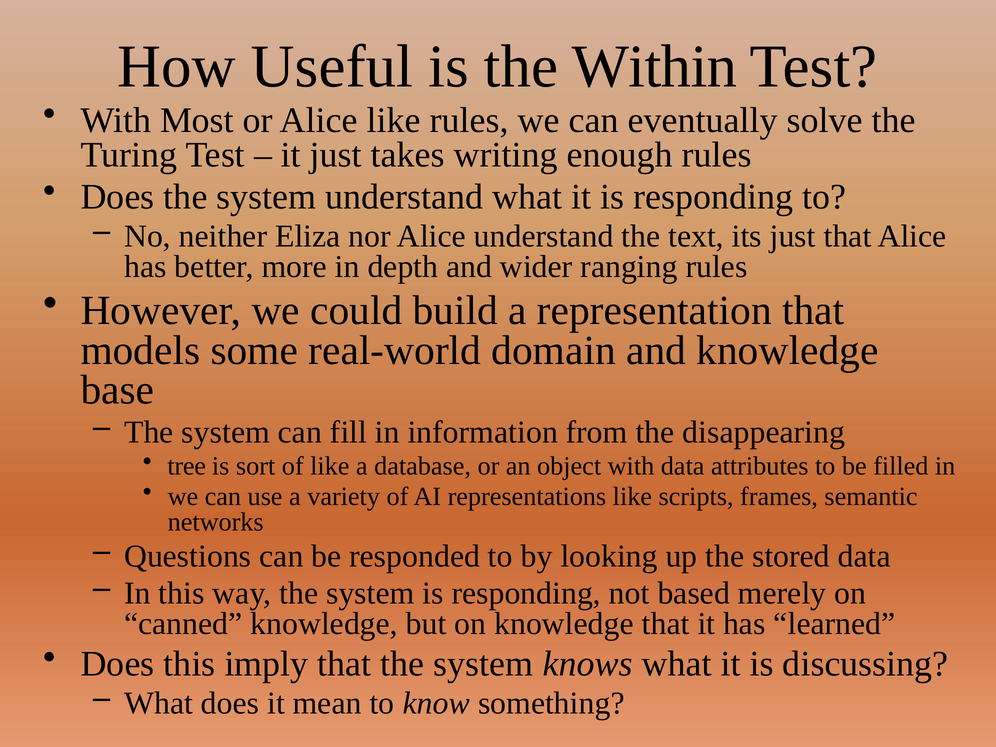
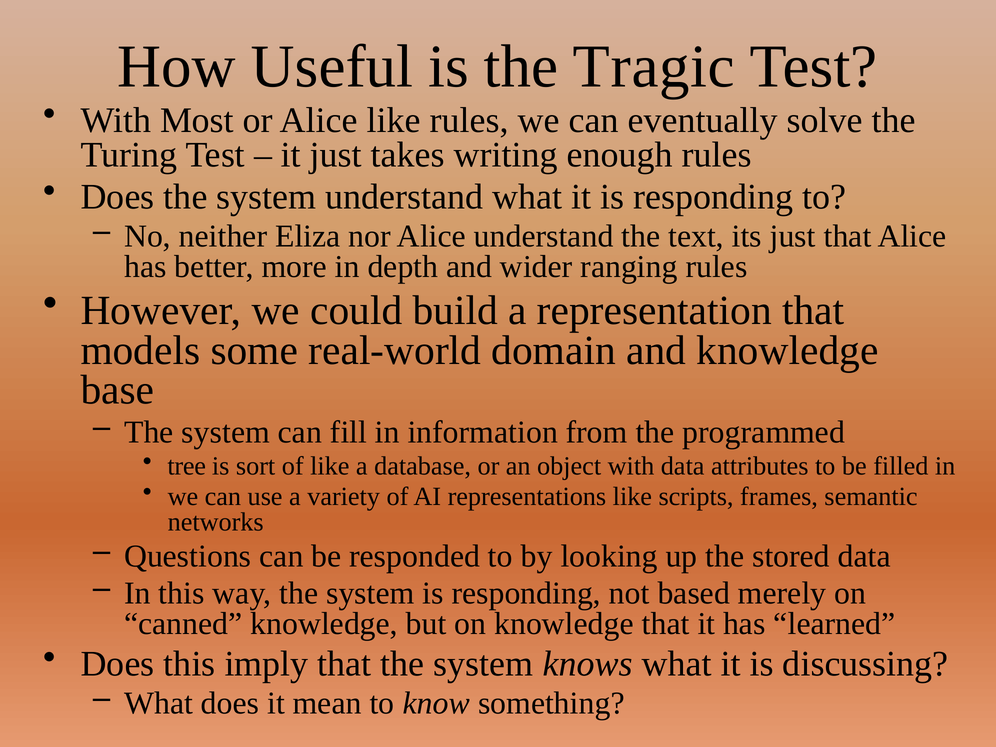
Within: Within -> Tragic (654, 66)
disappearing: disappearing -> programmed (764, 432)
